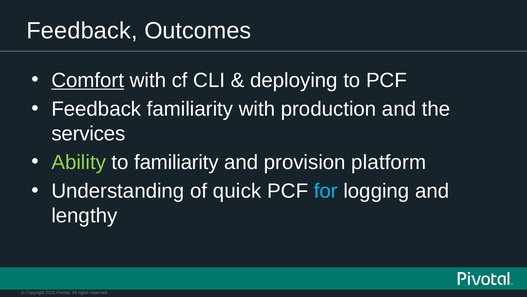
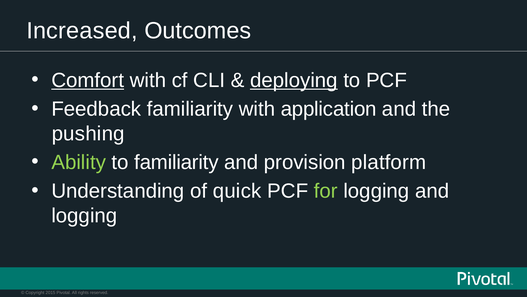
Feedback: Feedback -> Increased (82, 31)
deploying underline: none -> present (294, 80)
production: production -> application (329, 109)
services: services -> pushing (88, 133)
for colour: light blue -> light green (326, 191)
lengthy: lengthy -> logging (84, 215)
